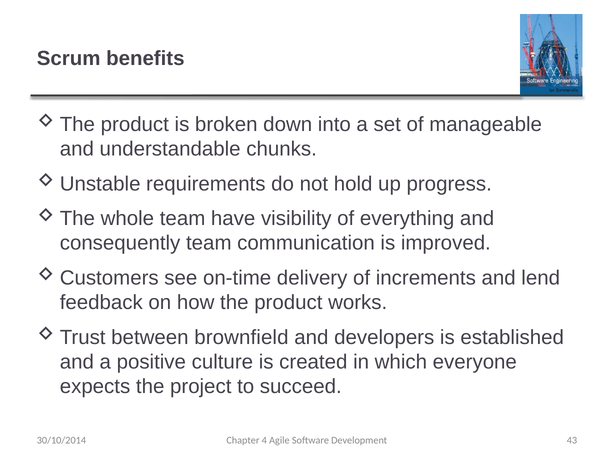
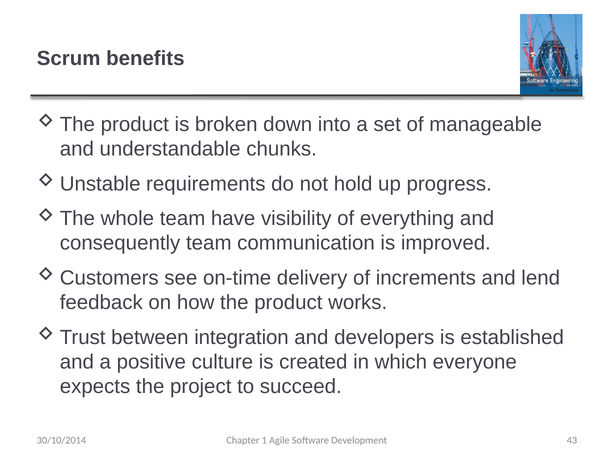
brownfield: brownfield -> integration (242, 337)
4: 4 -> 1 (264, 440)
